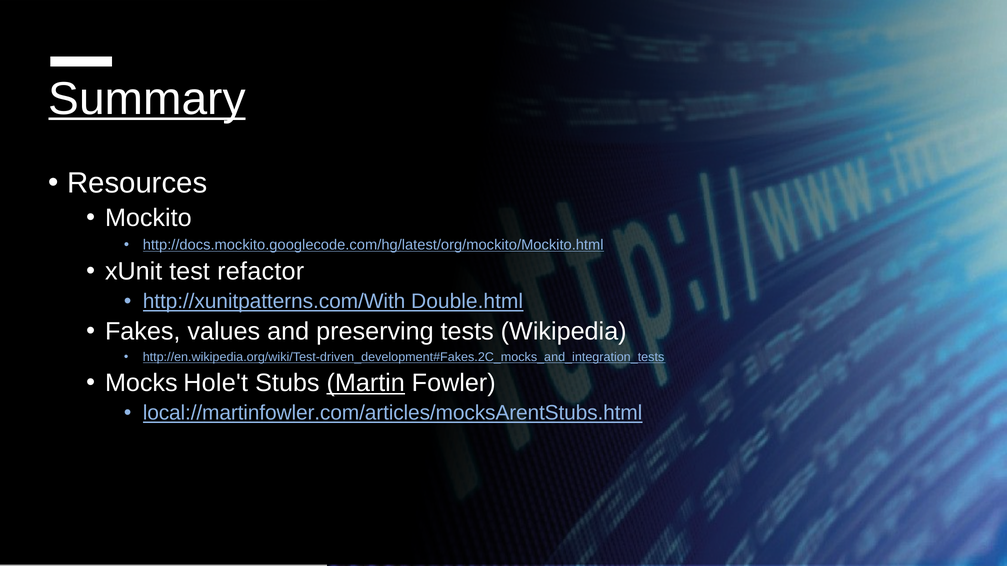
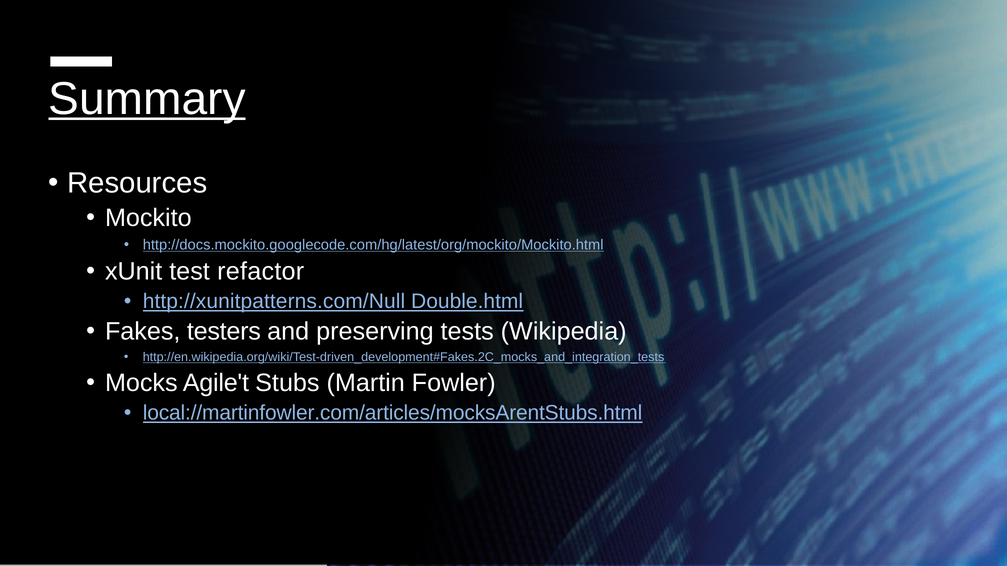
http://xunitpatterns.com/With: http://xunitpatterns.com/With -> http://xunitpatterns.com/Null (274, 302)
values: values -> testers (224, 332)
Hole't: Hole't -> Agile't (216, 383)
Martin underline: present -> none (366, 383)
